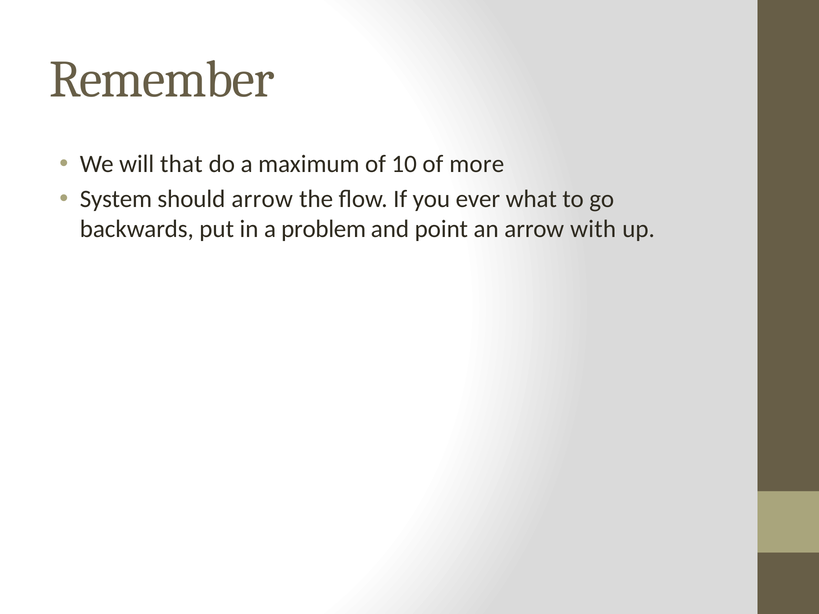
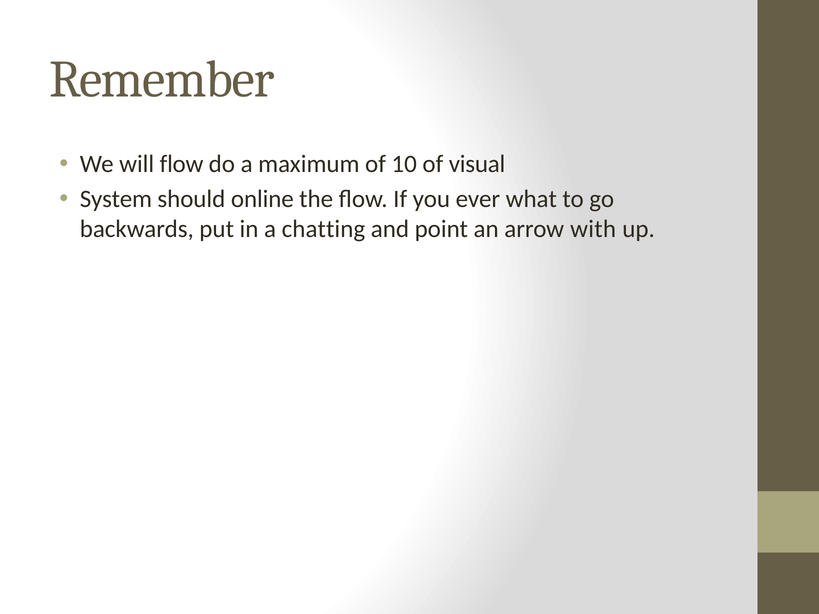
will that: that -> flow (182, 164)
more: more -> visual (477, 164)
should arrow: arrow -> online (262, 199)
problem: problem -> chatting (323, 229)
